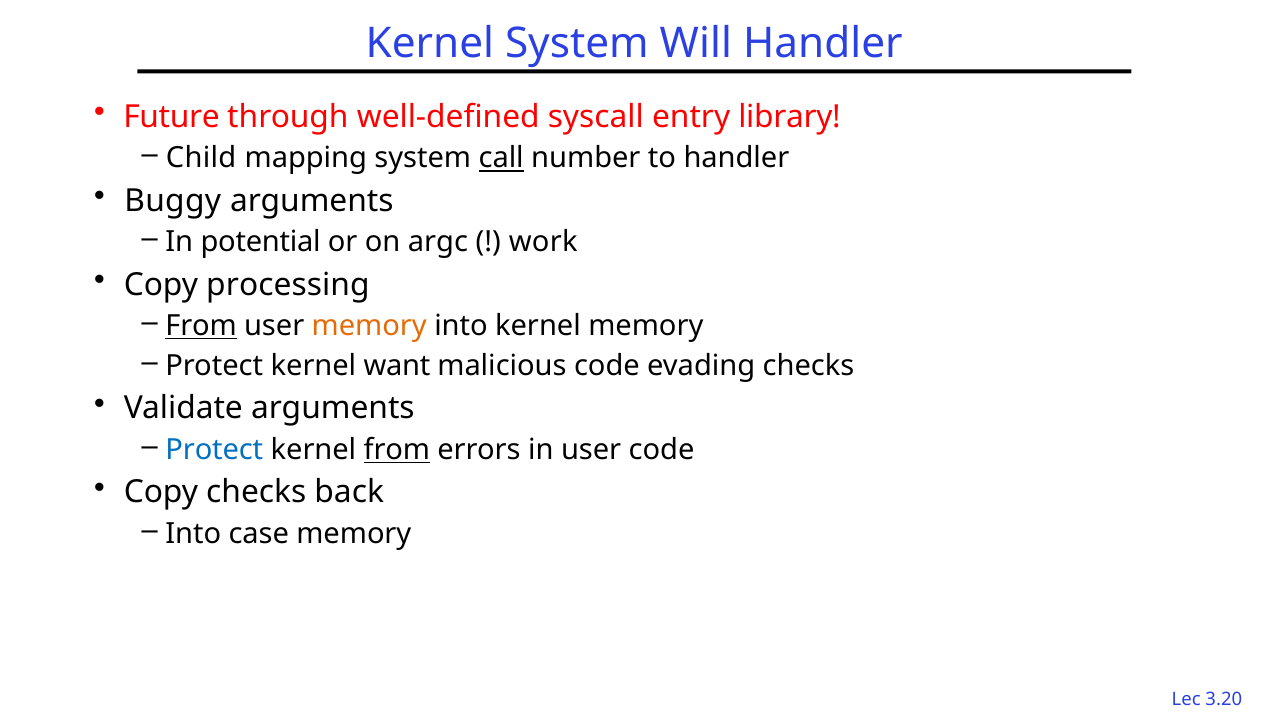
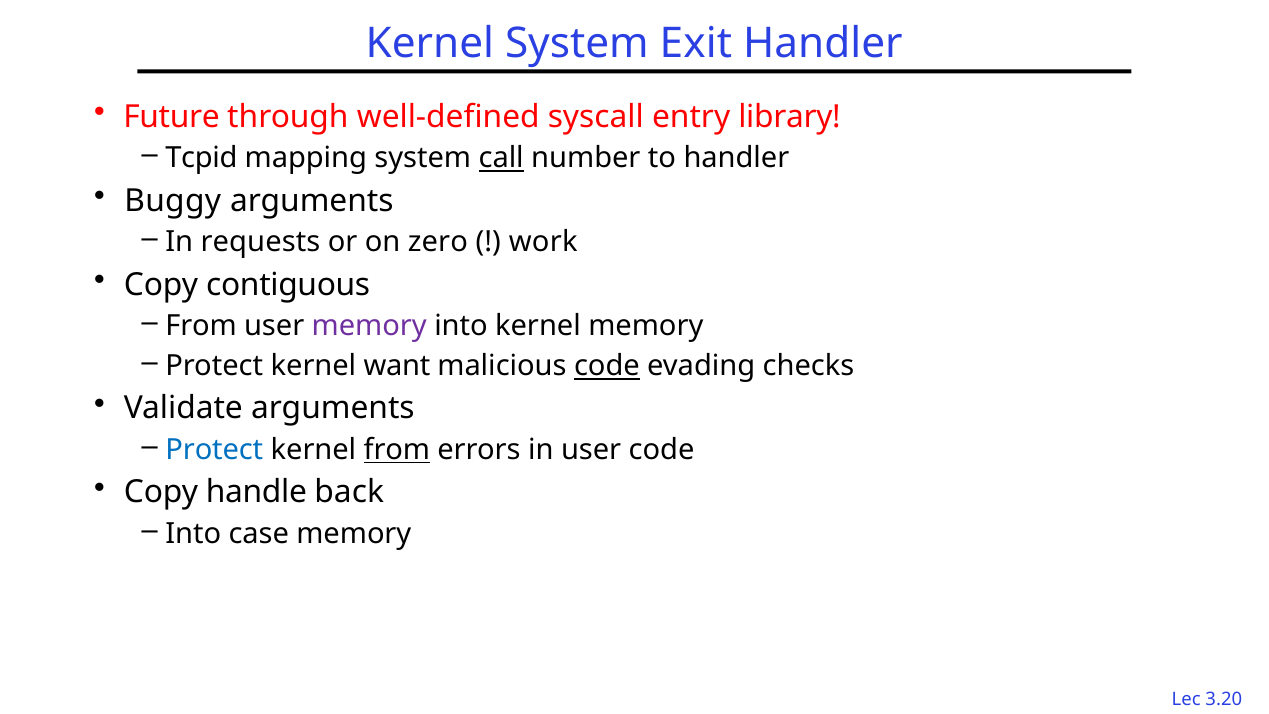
Will: Will -> Exit (696, 43)
Child: Child -> Tcpid (201, 158)
potential: potential -> requests (260, 242)
argc: argc -> zero (438, 242)
processing: processing -> contiguous (288, 284)
From underline: present -> none (201, 326)
memory colour: orange -> purple (369, 326)
code underline: none -> present (607, 366)
Copy checks: checks -> handle (256, 492)
